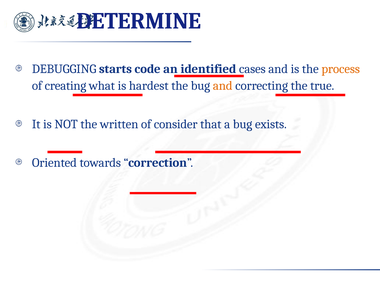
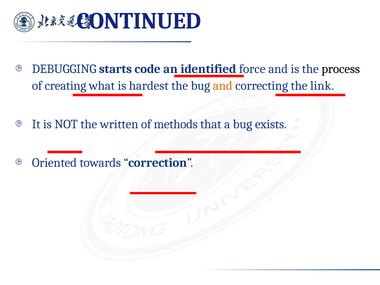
DETERMINE: DETERMINE -> CONTINUED (139, 21)
cases: cases -> force (252, 69)
process colour: orange -> black (341, 69)
true: true -> link (322, 86)
consider: consider -> methods (176, 124)
